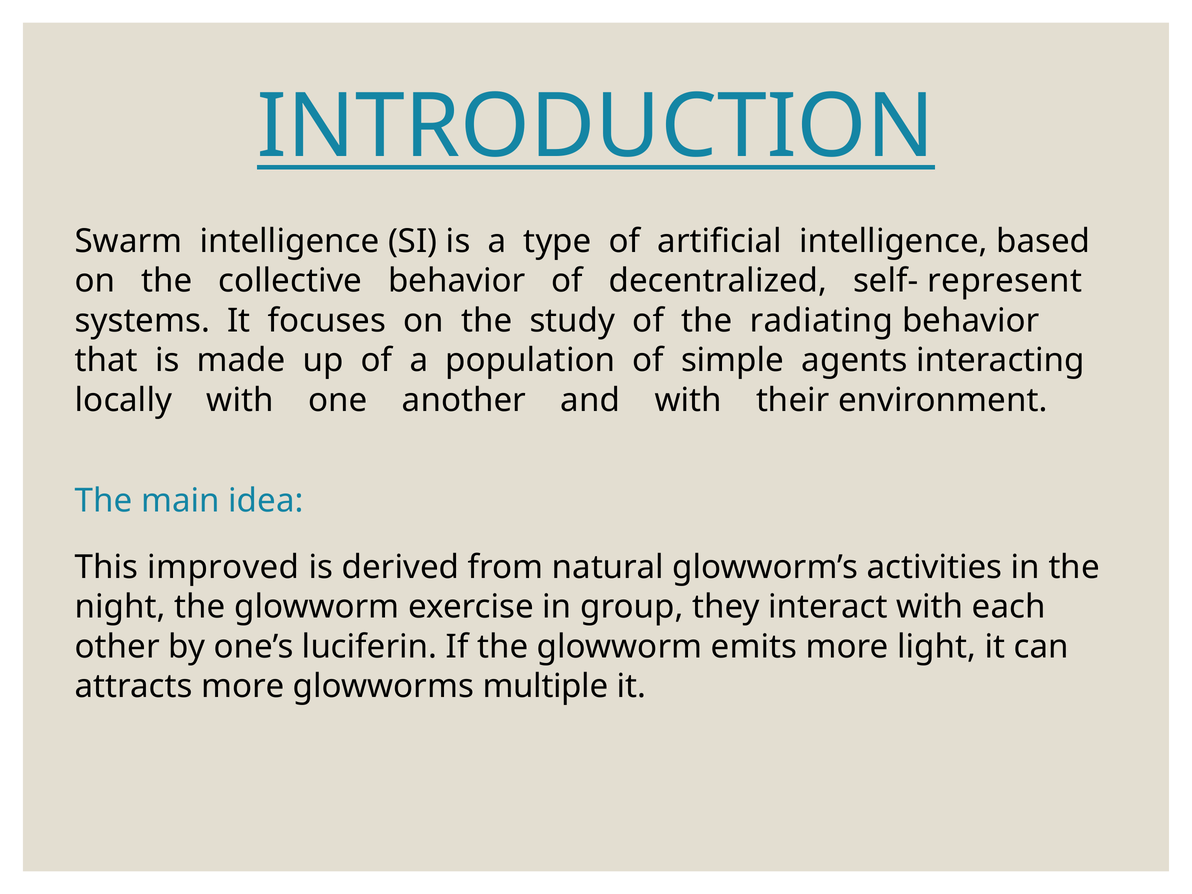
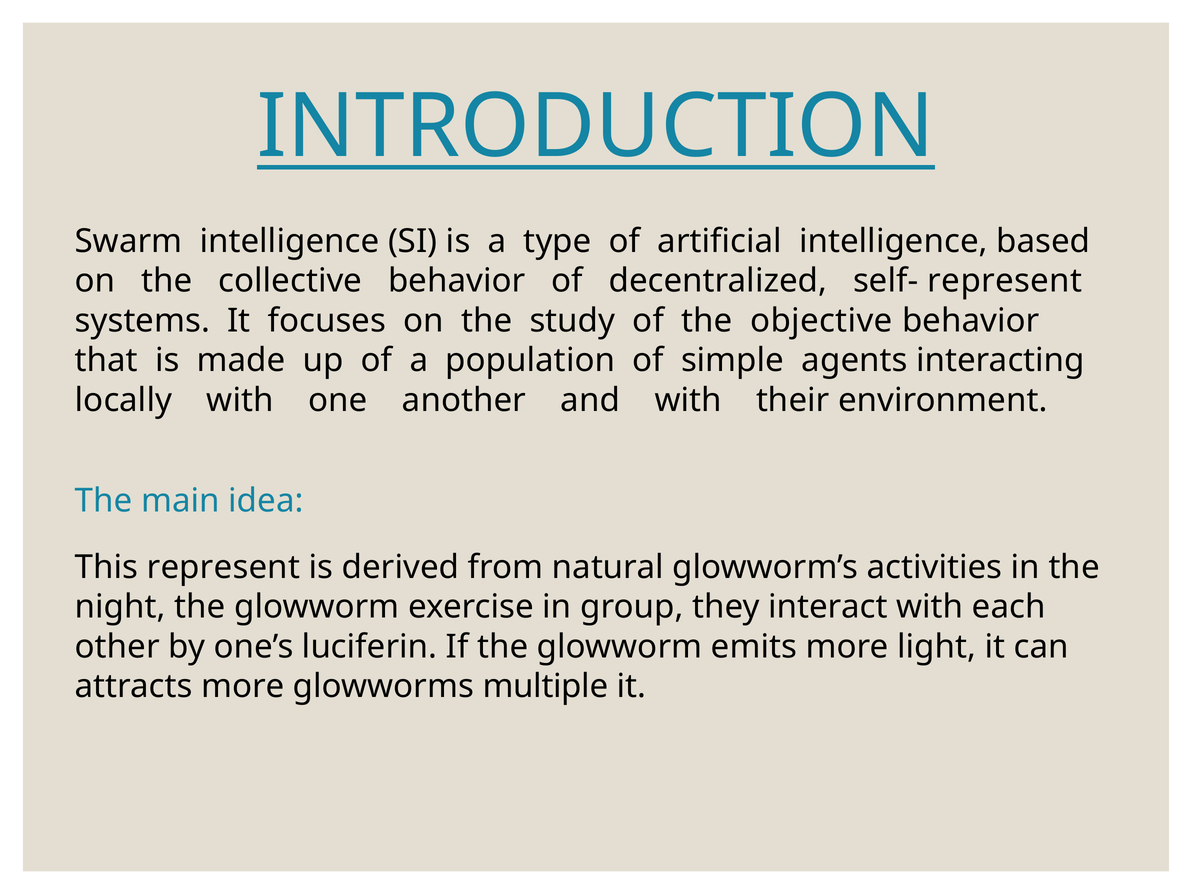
radiating: radiating -> objective (821, 321)
This improved: improved -> represent (223, 567)
